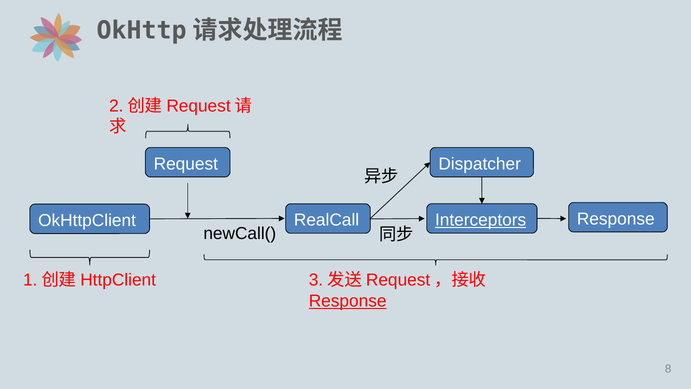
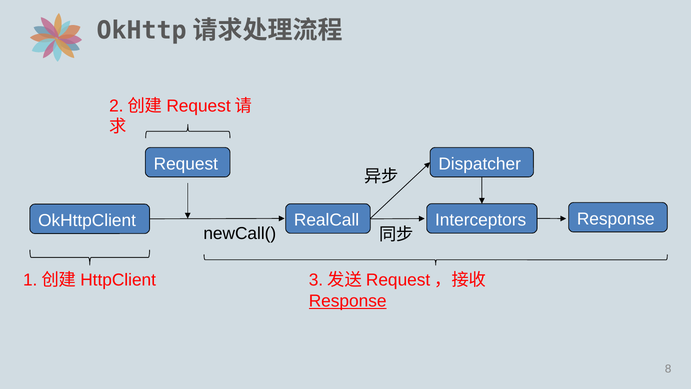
Interceptors underline: present -> none (481, 220)
